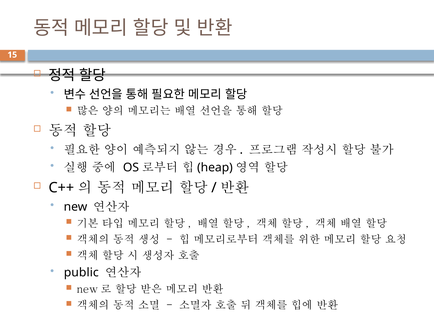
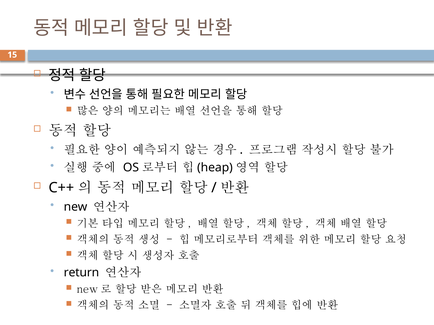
public: public -> return (81, 273)
